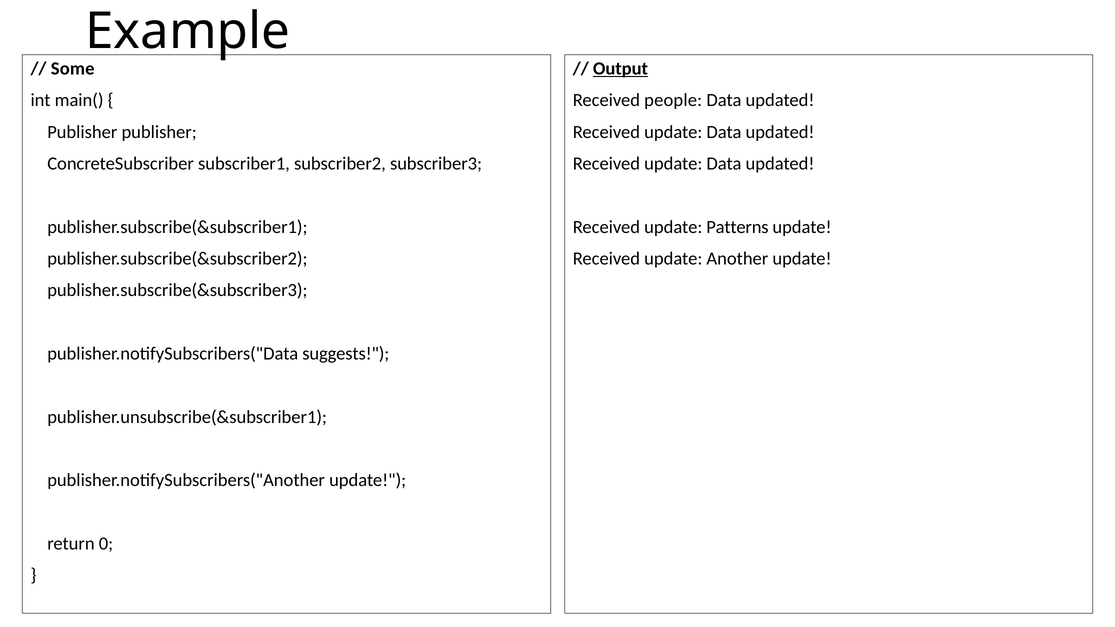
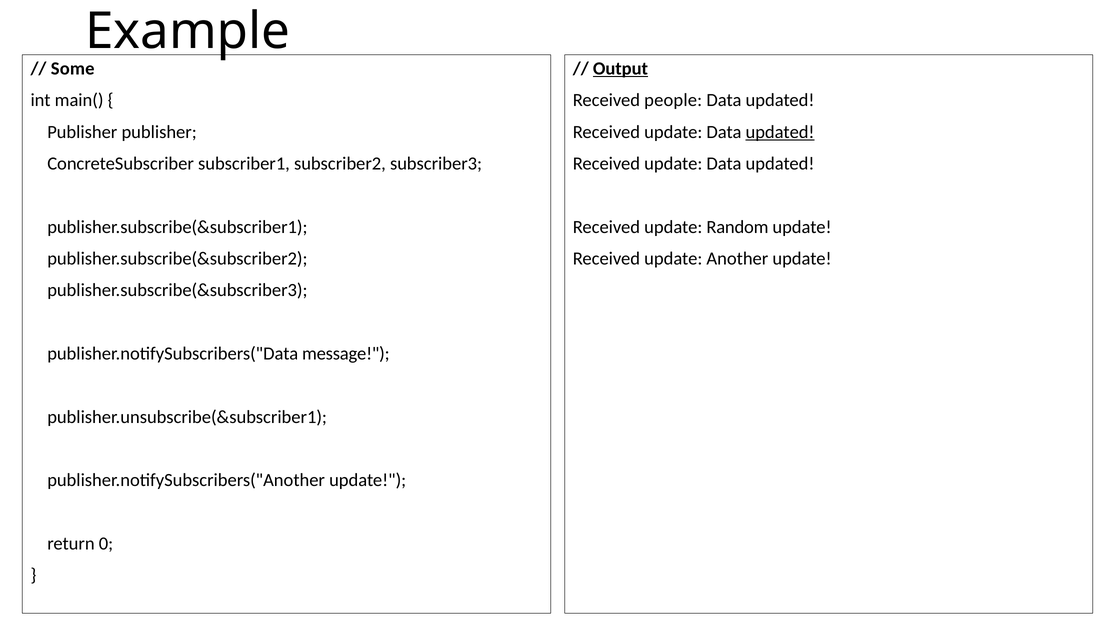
updated underline: none -> present (780, 132)
Patterns: Patterns -> Random (737, 227)
suggests: suggests -> message (346, 354)
